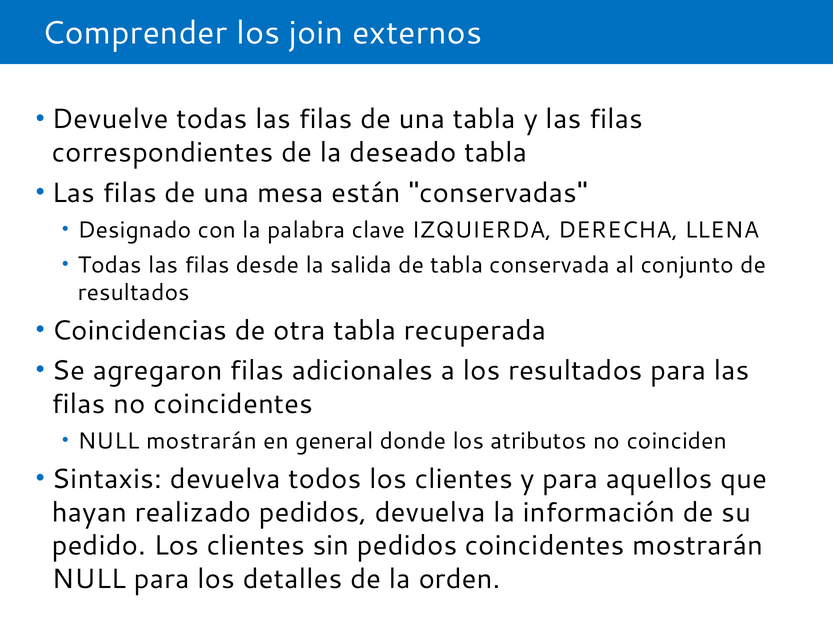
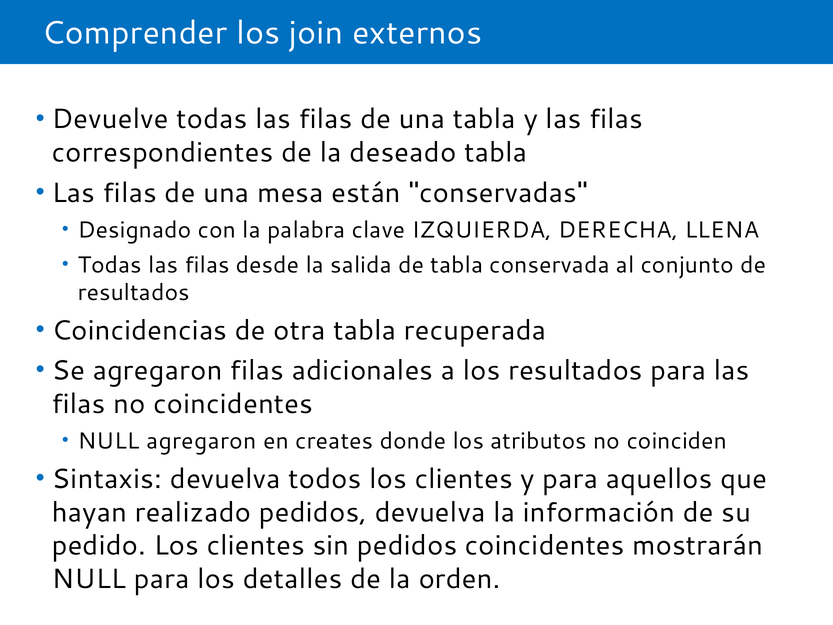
NULL mostrarán: mostrarán -> agregaron (201, 441)
general: general -> creates (334, 441)
